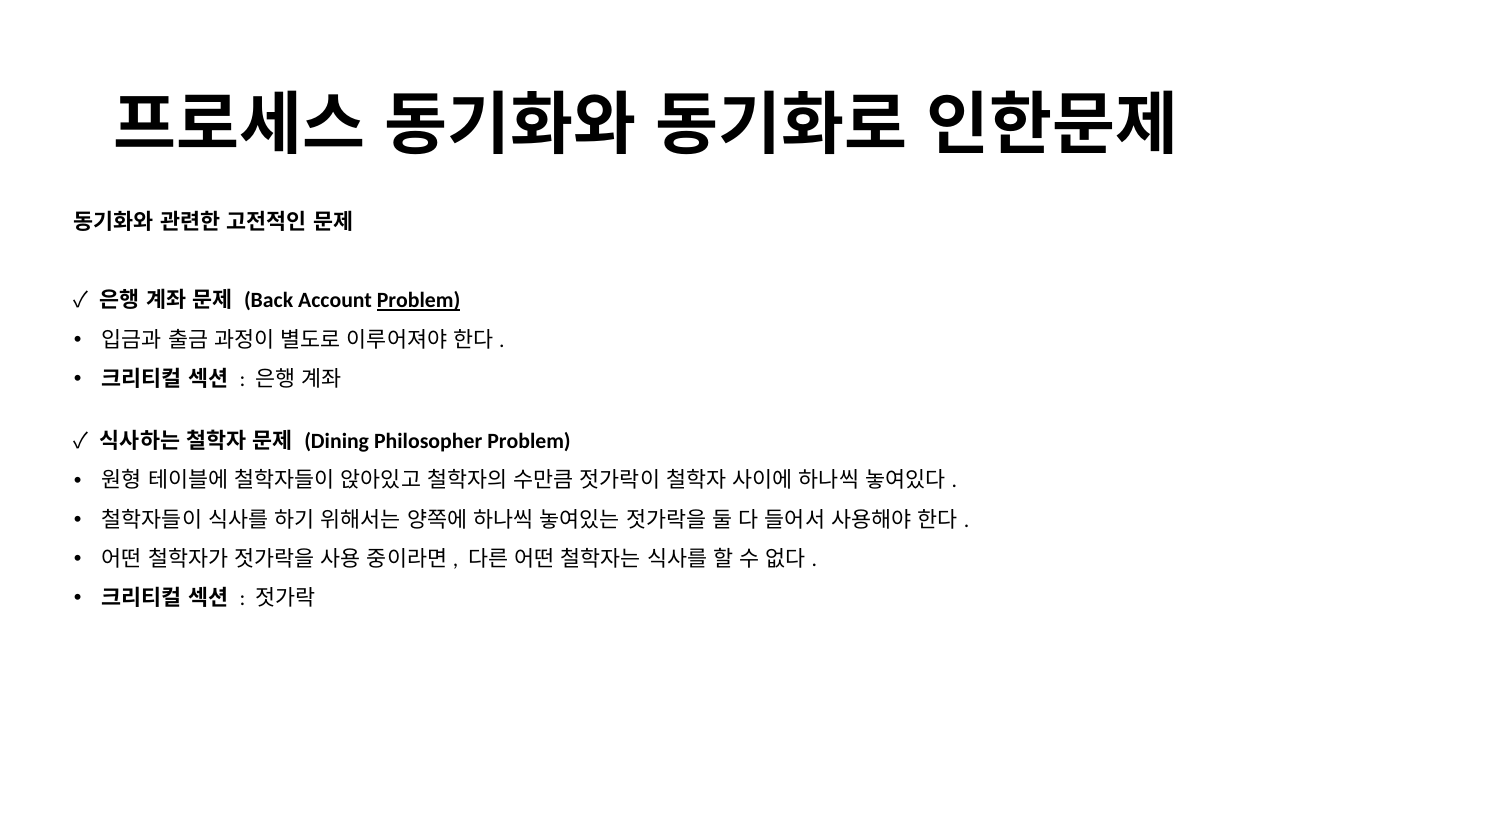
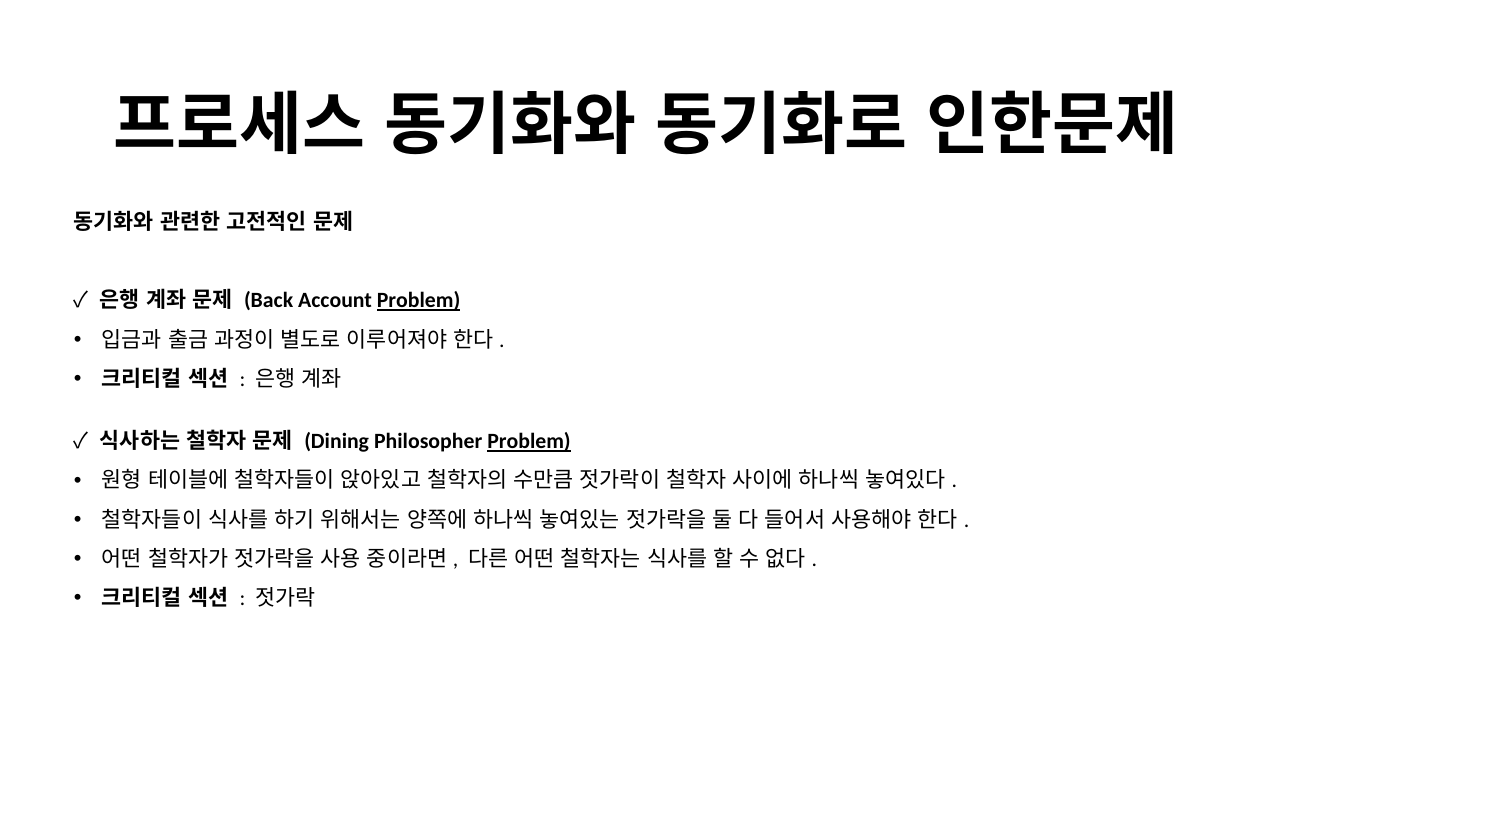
Problem underline: none -> present (529, 442)
